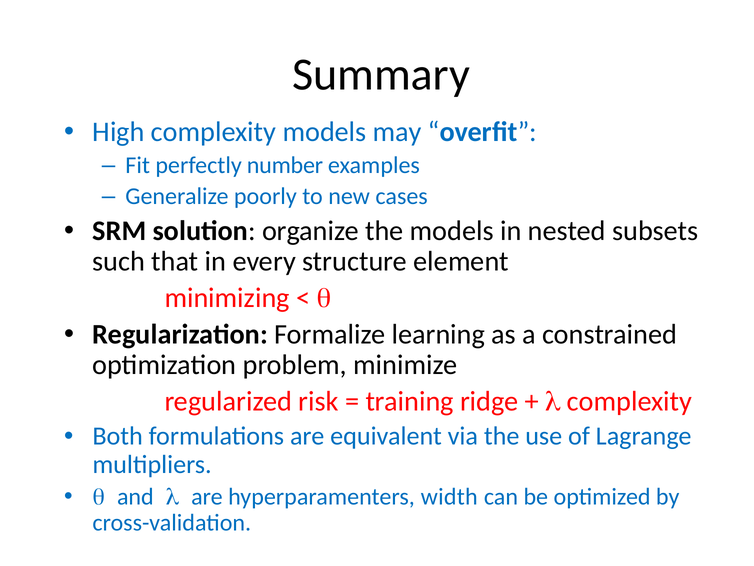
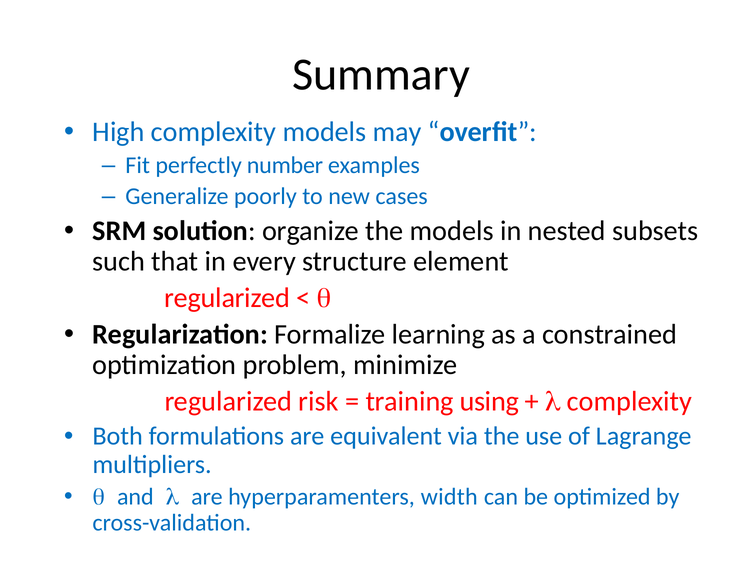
minimizing: minimizing -> regularized (227, 298)
ridge: ridge -> using (489, 401)
